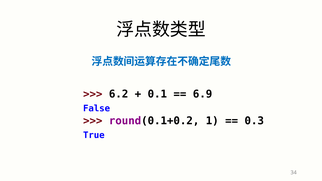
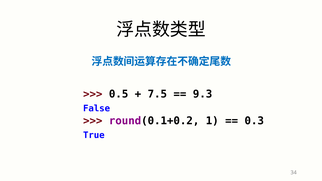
6.2: 6.2 -> 0.5 (119, 94)
0.1: 0.1 -> 7.5 (157, 94)
6.9: 6.9 -> 9.3 (203, 94)
